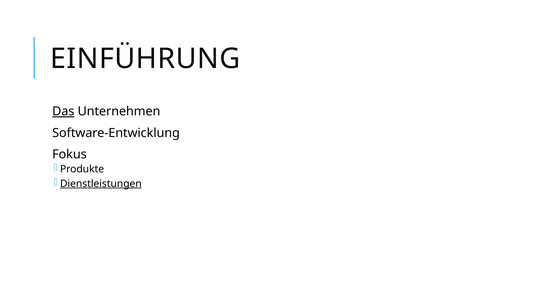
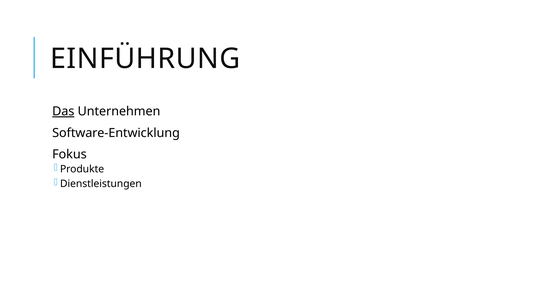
Dienstleistungen underline: present -> none (101, 184)
